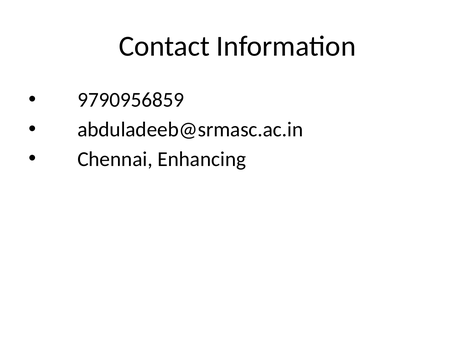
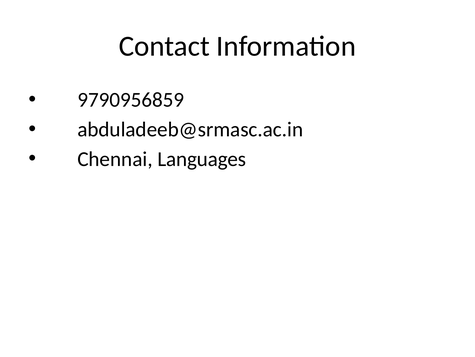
Enhancing: Enhancing -> Languages (202, 159)
